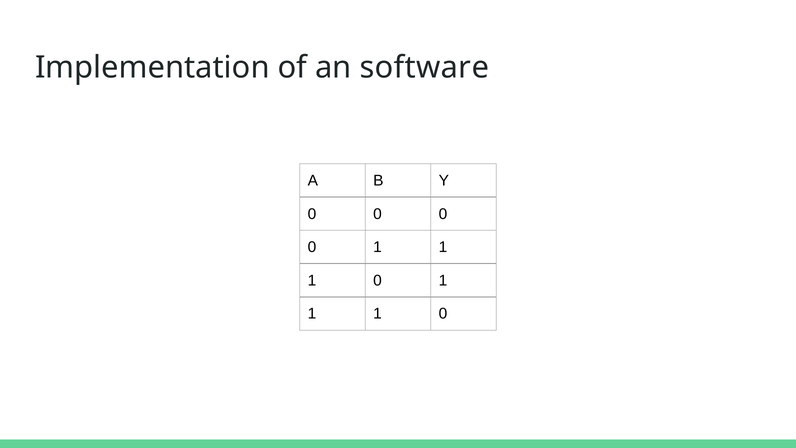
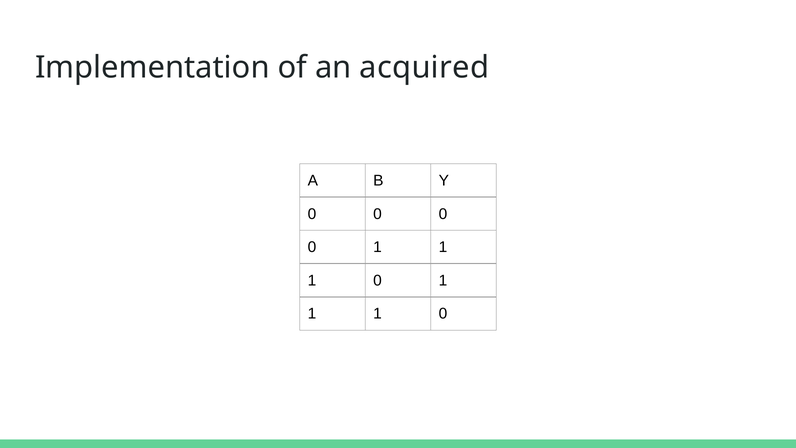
software: software -> acquired (424, 67)
